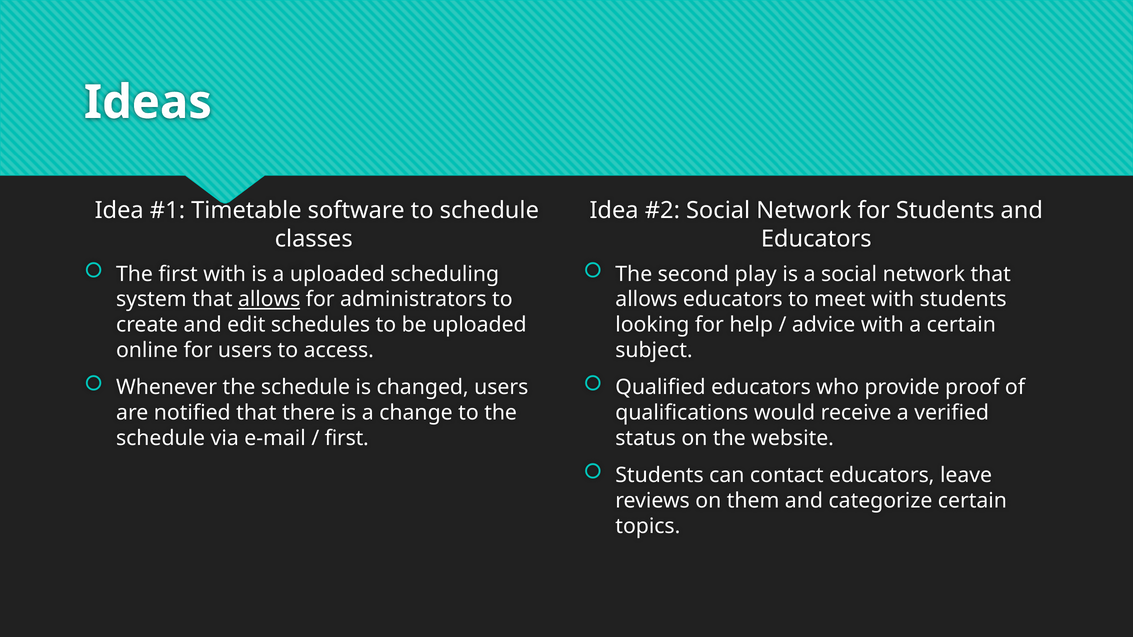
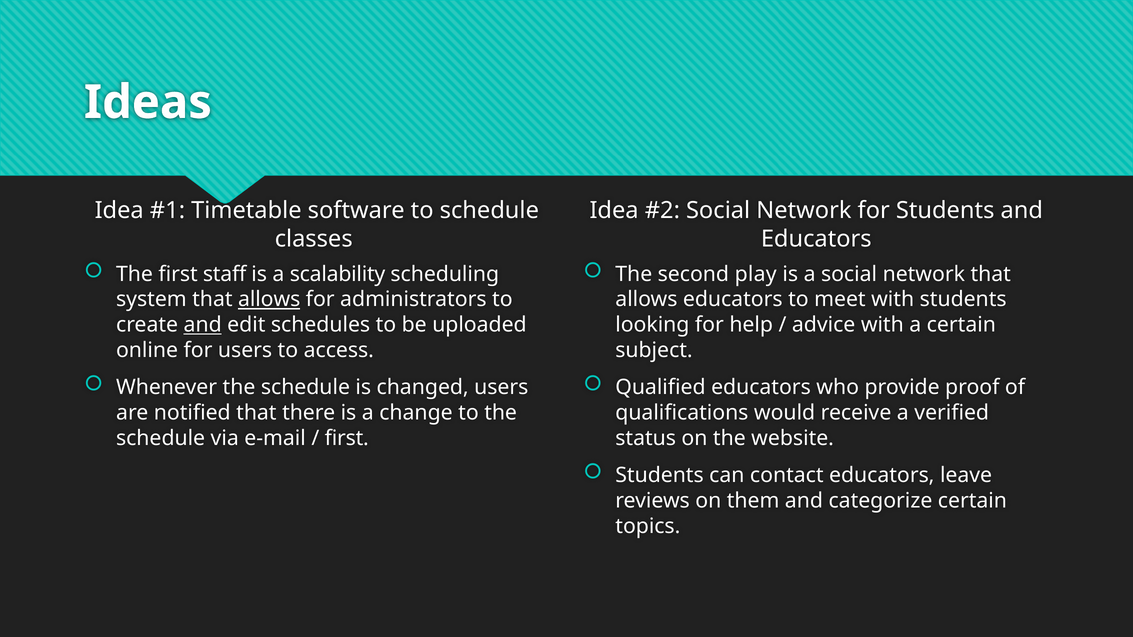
first with: with -> staff (225, 274)
a uploaded: uploaded -> scalability (338, 274)
and underline: none -> present (203, 325)
